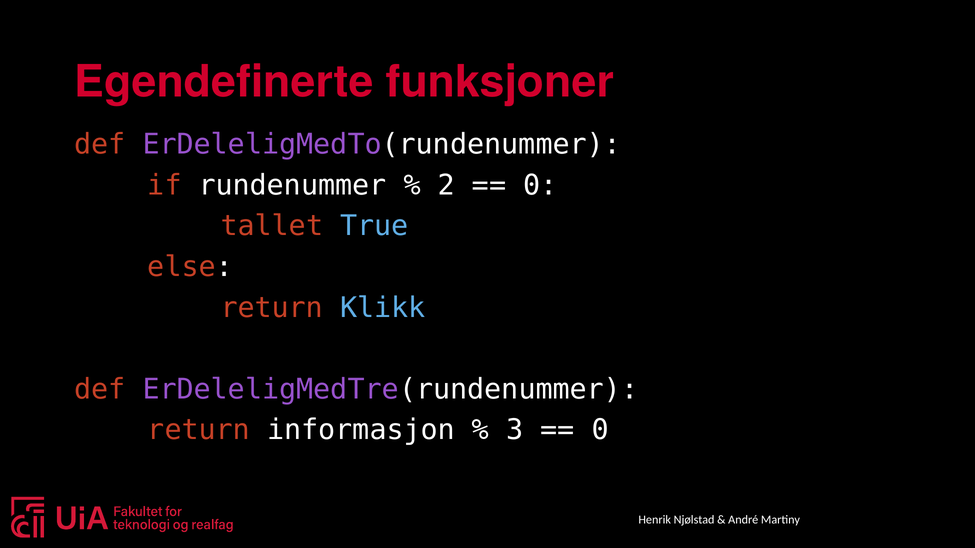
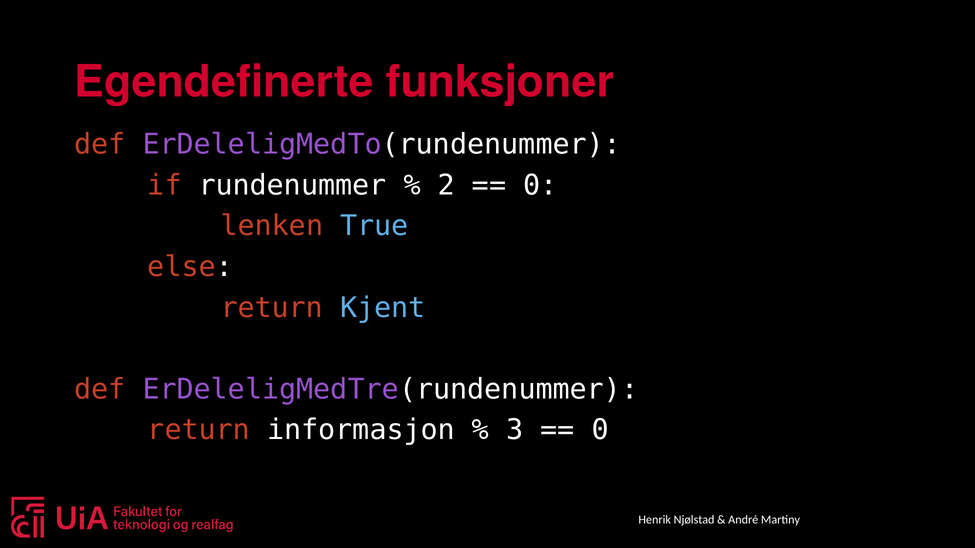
tallet: tallet -> lenken (272, 226)
Klikk: Klikk -> Kjent (383, 308)
